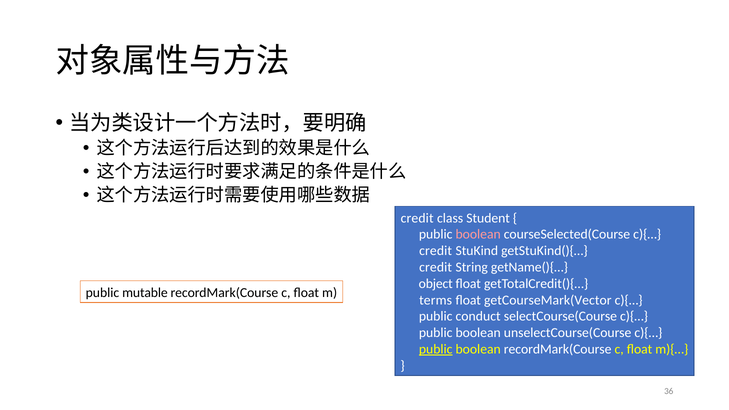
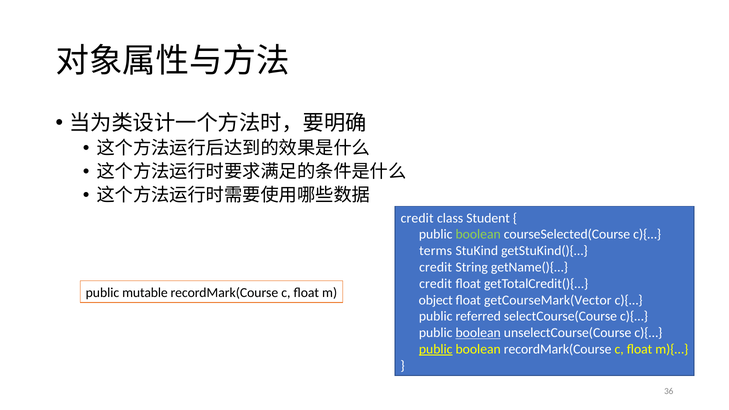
boolean colour: pink -> light green (478, 234)
credit: credit -> terms (436, 251)
object: object -> credit (436, 284)
terms: terms -> object (436, 300)
conduct: conduct -> referred (478, 316)
boolean underline: none -> present (478, 333)
